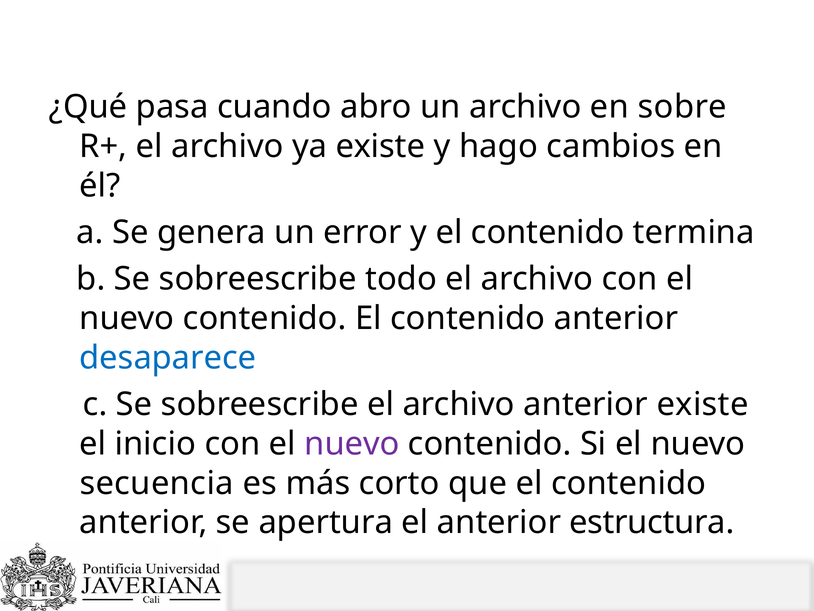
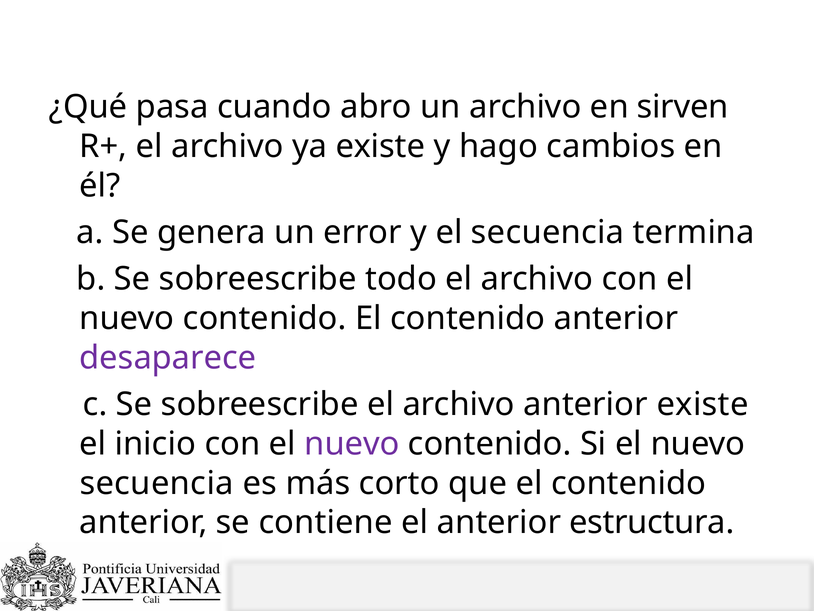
sobre: sobre -> sirven (683, 107)
y el contenido: contenido -> secuencia (548, 232)
desaparece colour: blue -> purple (168, 358)
apertura: apertura -> contiene (326, 522)
